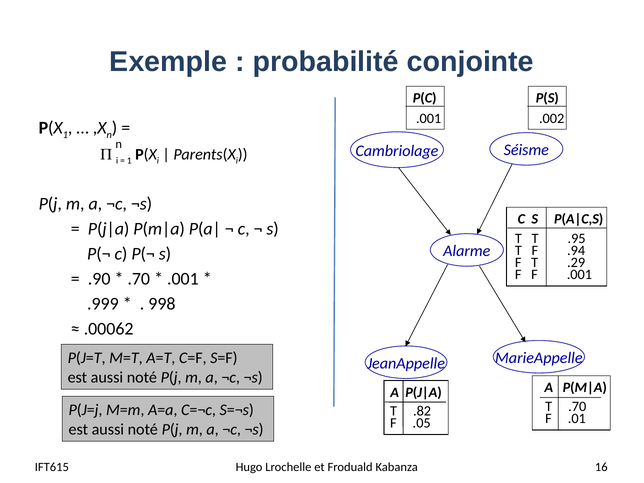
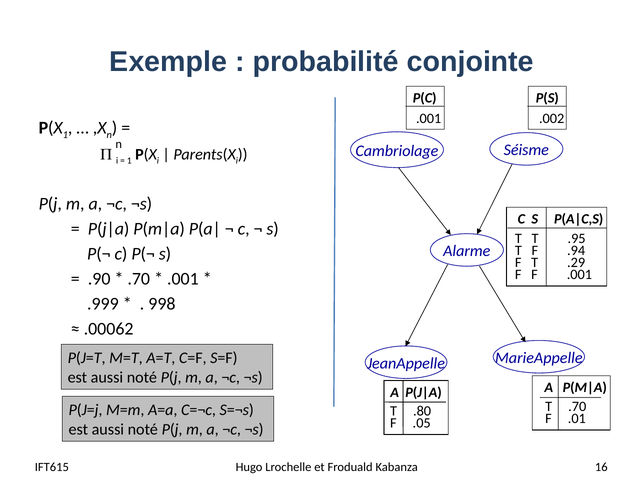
.82: .82 -> .80 (422, 411)
